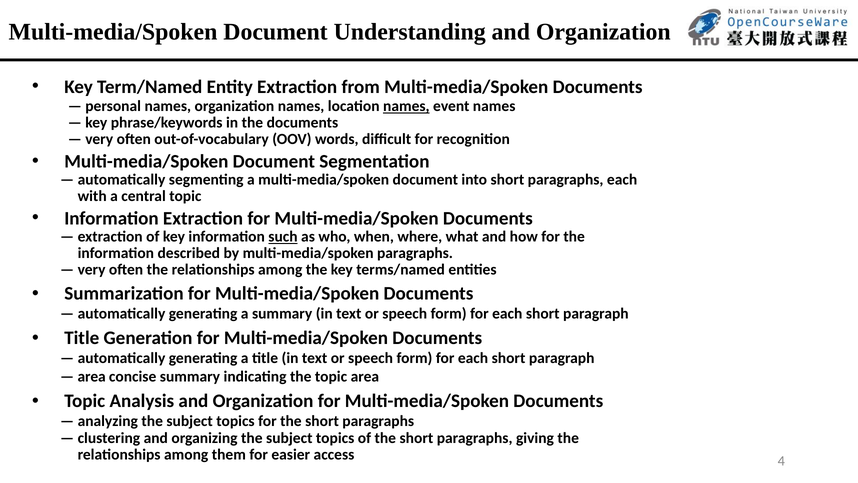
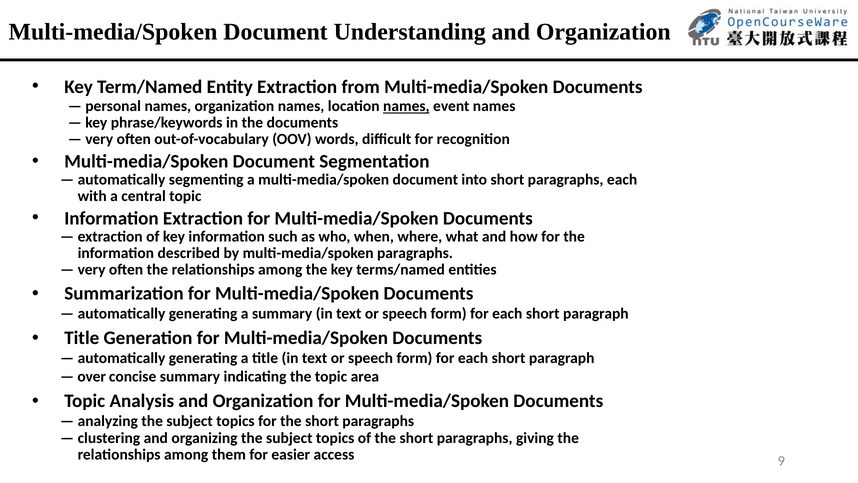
such underline: present -> none (283, 236)
area: area -> over (92, 376)
4: 4 -> 9 (781, 461)
